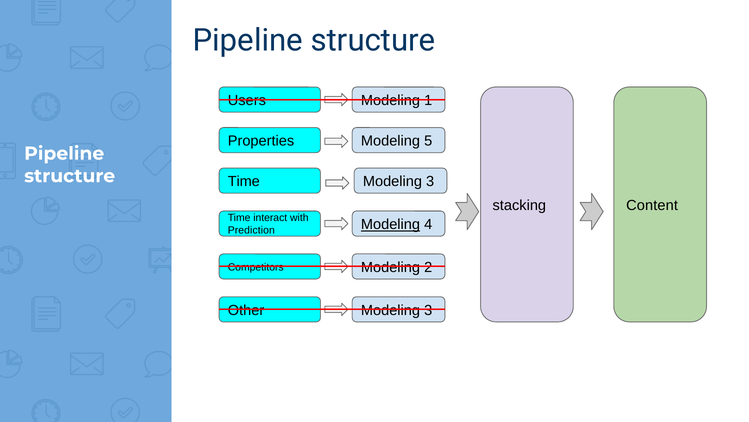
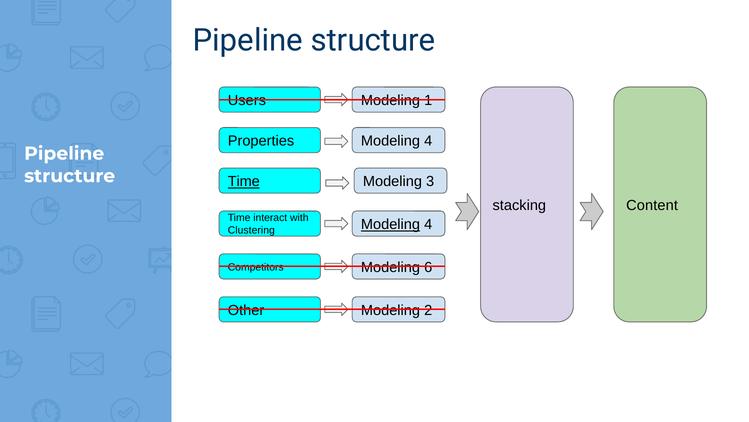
5: 5 -> 4 (428, 141)
Time underline: none -> present (244, 181)
Prediction: Prediction -> Clustering (251, 230)
2: 2 -> 6 (428, 267)
3: 3 -> 2 (428, 310)
